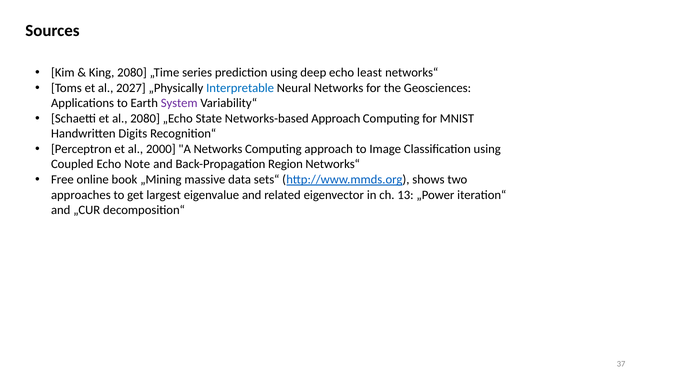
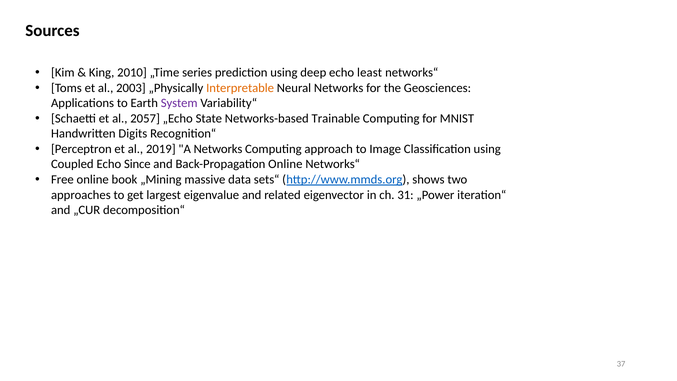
King 2080: 2080 -> 2010 (132, 73)
2027: 2027 -> 2003 (131, 88)
Interpretable colour: blue -> orange (240, 88)
al 2080: 2080 -> 2057 (145, 118)
Networks-based Approach: Approach -> Trainable (336, 118)
2000: 2000 -> 2019 (161, 149)
Note: Note -> Since (137, 164)
Back-Propagation Region: Region -> Online (285, 164)
13: 13 -> 31 (406, 195)
